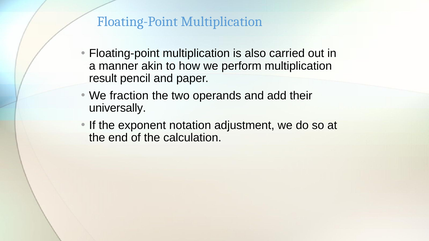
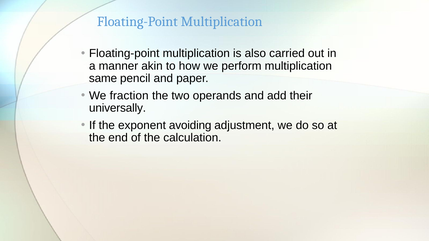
result: result -> same (103, 78)
notation: notation -> avoiding (190, 125)
